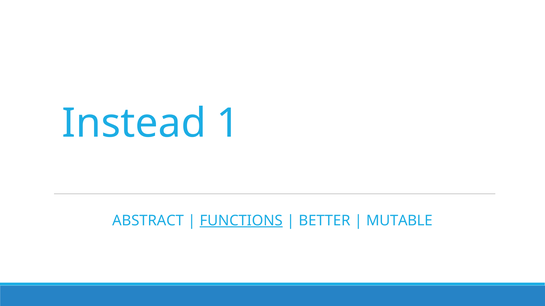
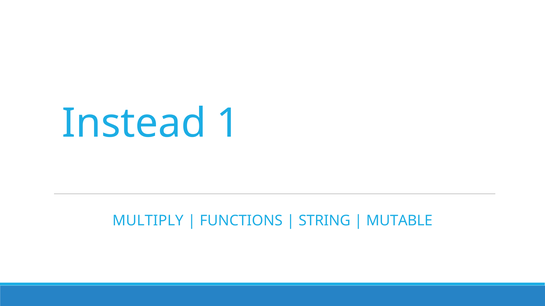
ABSTRACT: ABSTRACT -> MULTIPLY (148, 221)
FUNCTIONS underline: present -> none (241, 221)
BETTER: BETTER -> STRING (325, 221)
